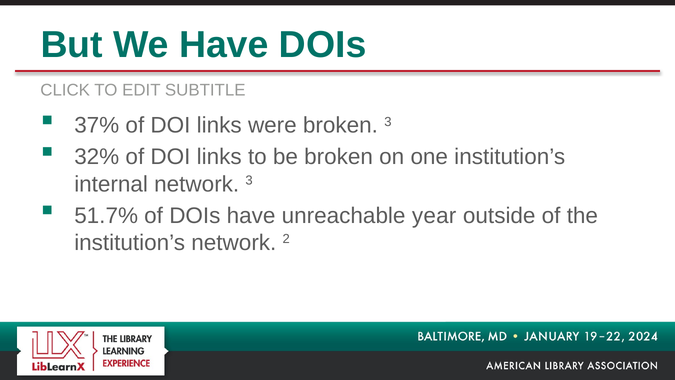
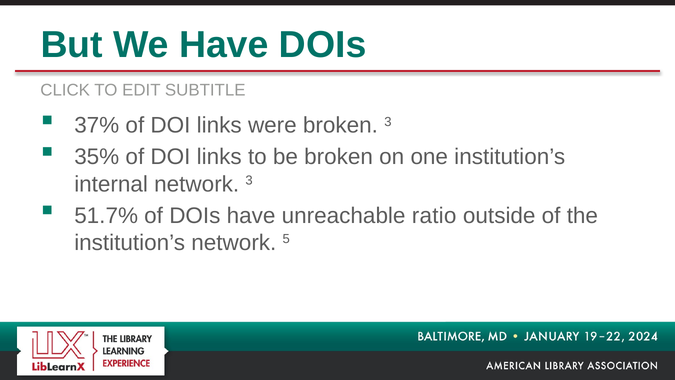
32%: 32% -> 35% (97, 157)
year: year -> ratio (434, 215)
2: 2 -> 5 (286, 239)
